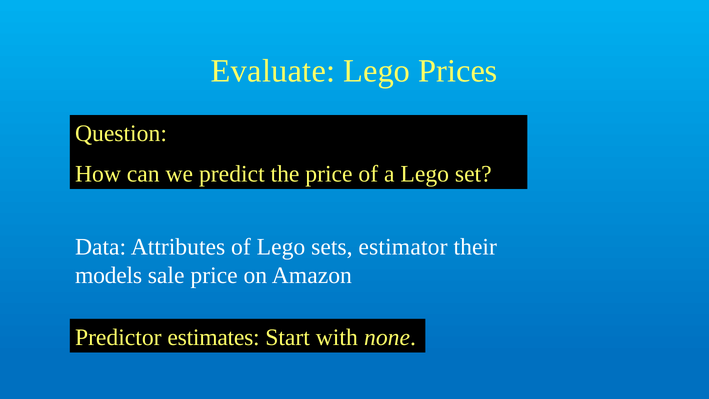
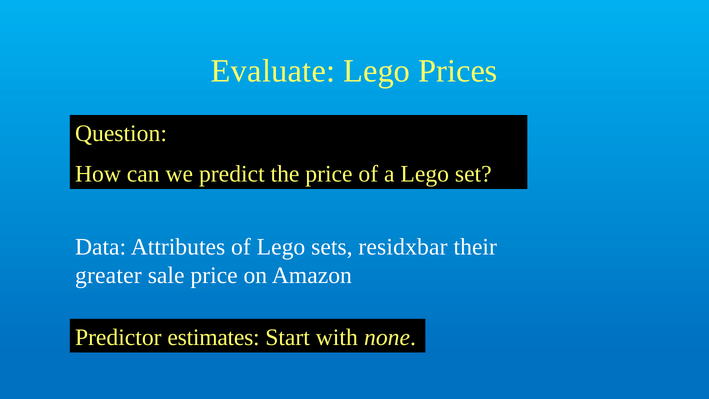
estimator: estimator -> residxbar (403, 247)
models: models -> greater (108, 275)
